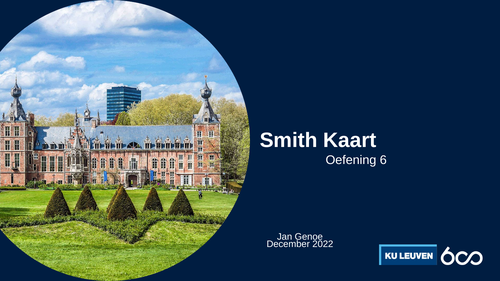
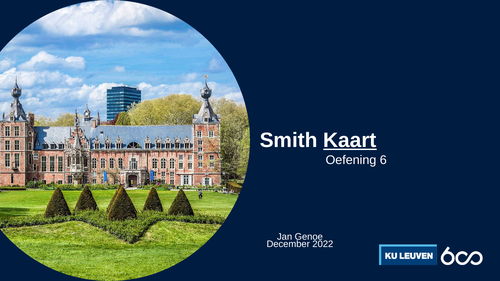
Kaart underline: none -> present (350, 140)
